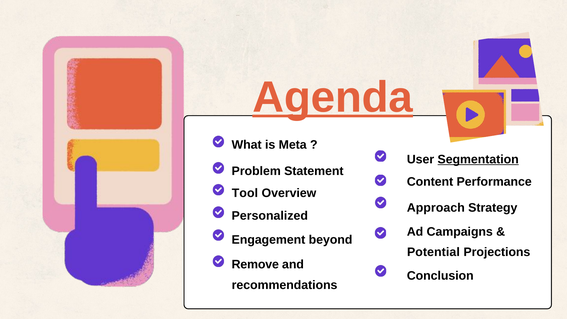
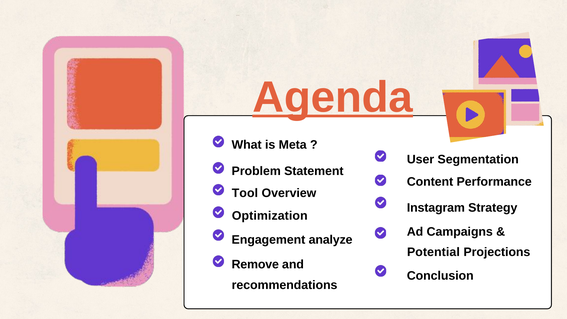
Segmentation underline: present -> none (478, 159)
Approach: Approach -> Instagram (436, 208)
Personalized: Personalized -> Optimization (270, 216)
beyond: beyond -> analyze (331, 240)
